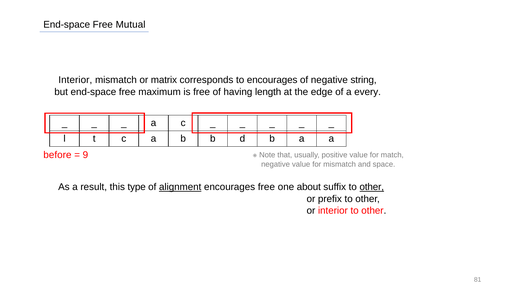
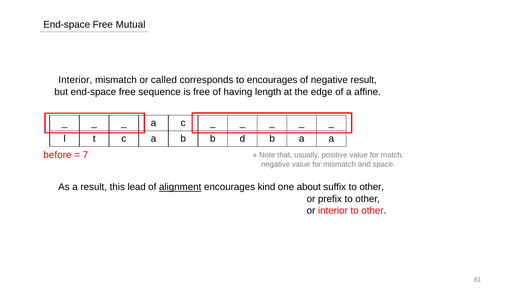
matrix: matrix -> called (164, 80)
negative string: string -> result (364, 80)
maximum: maximum -> sequence (160, 92)
every: every -> affine (368, 92)
9: 9 -> 7 (85, 155)
type: type -> lead (137, 187)
encourages free: free -> kind (266, 187)
other underline: present -> none (372, 187)
